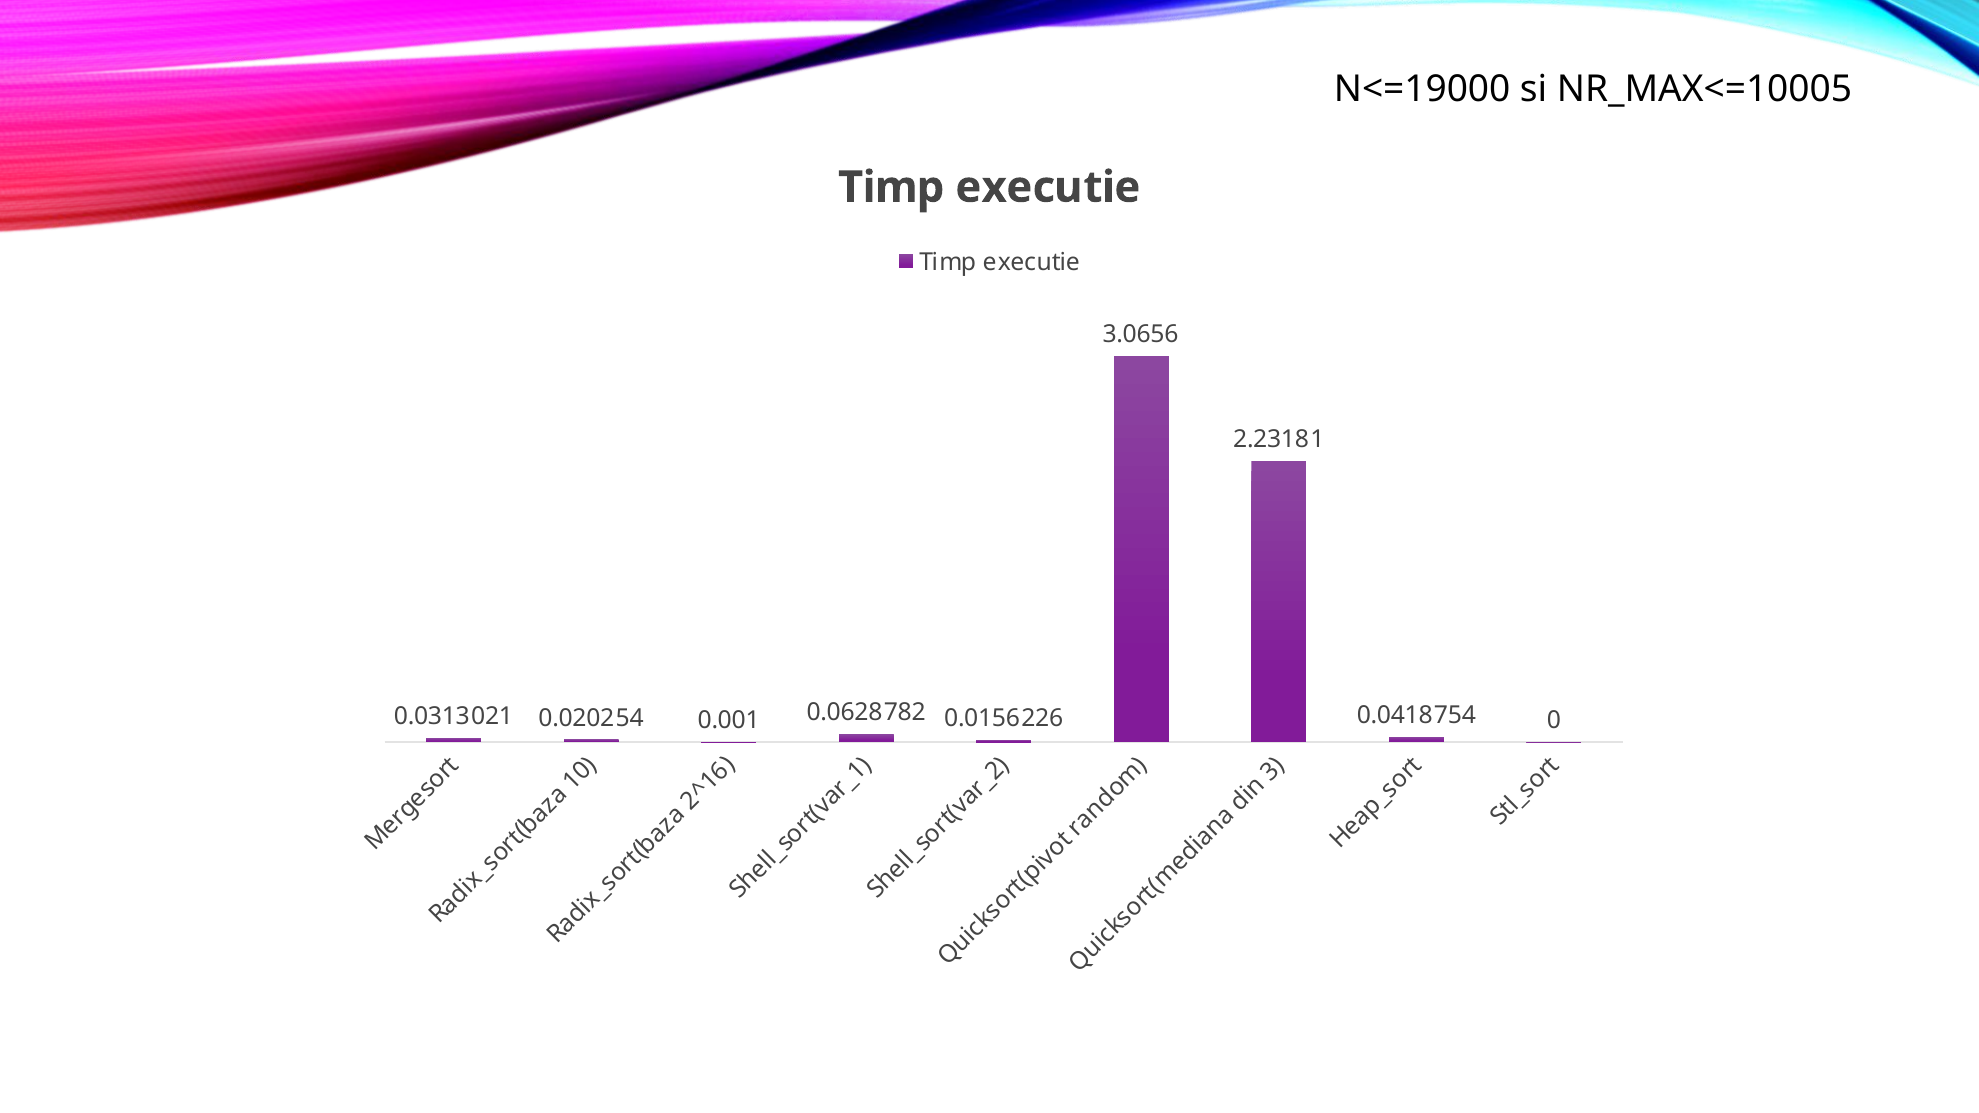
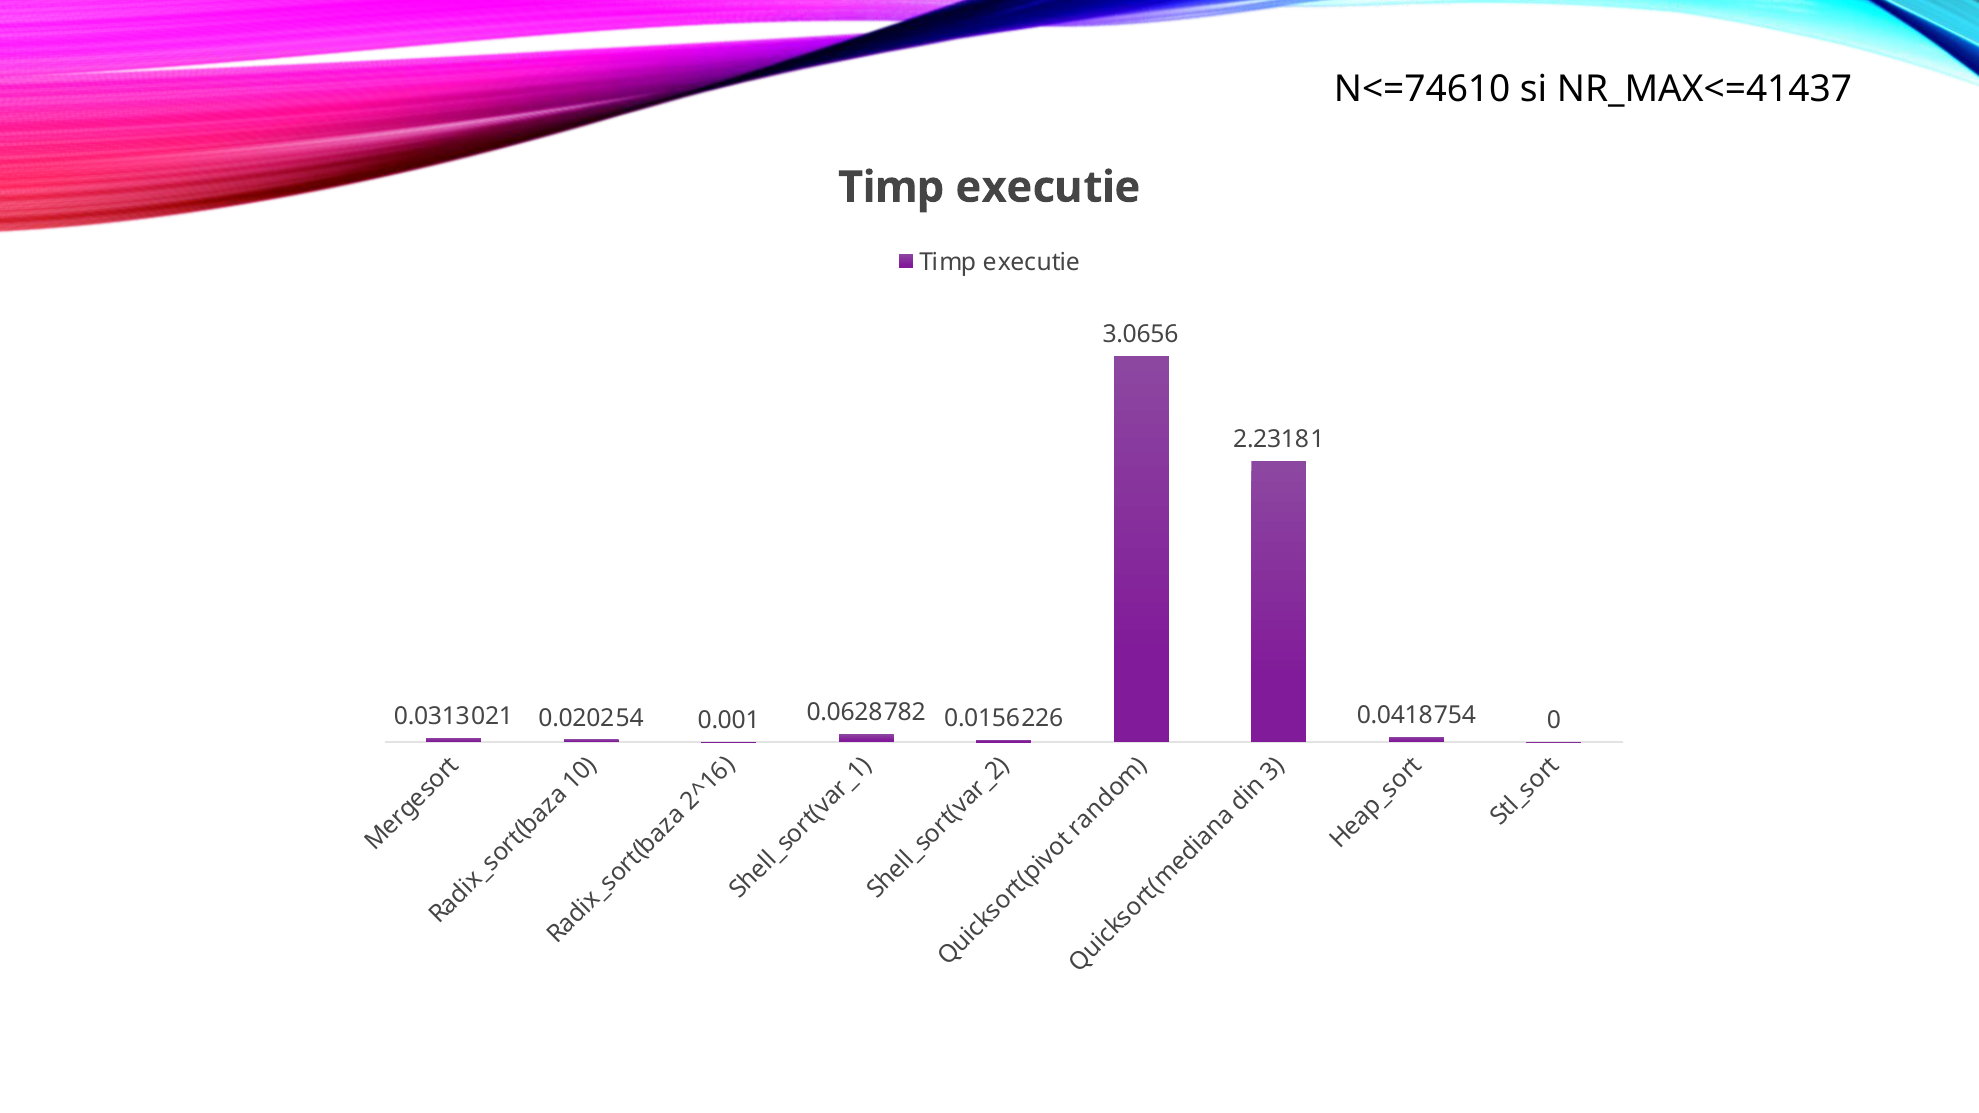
N<=19000: N<=19000 -> N<=74610 (1422, 89)
NR_MAX<=10005: NR_MAX<=10005 -> NR_MAX<=41437 (1704, 89)
